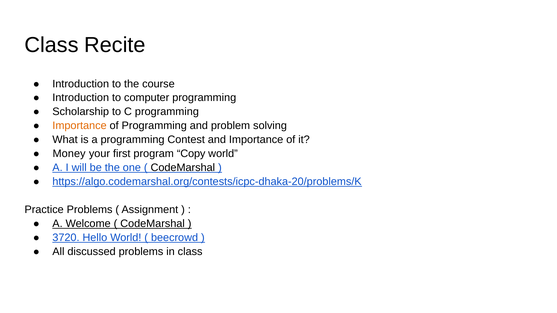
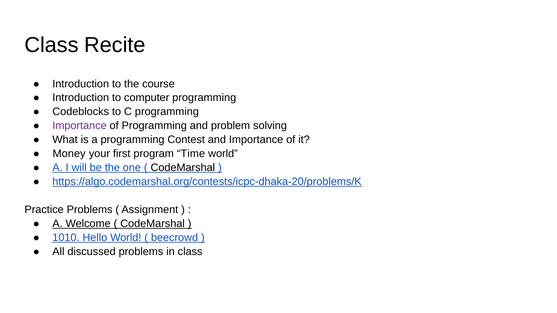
Scholarship: Scholarship -> Codeblocks (81, 112)
Importance colour: orange -> purple (80, 126)
Copy: Copy -> Time (191, 154)
3720: 3720 -> 1010 (66, 238)
